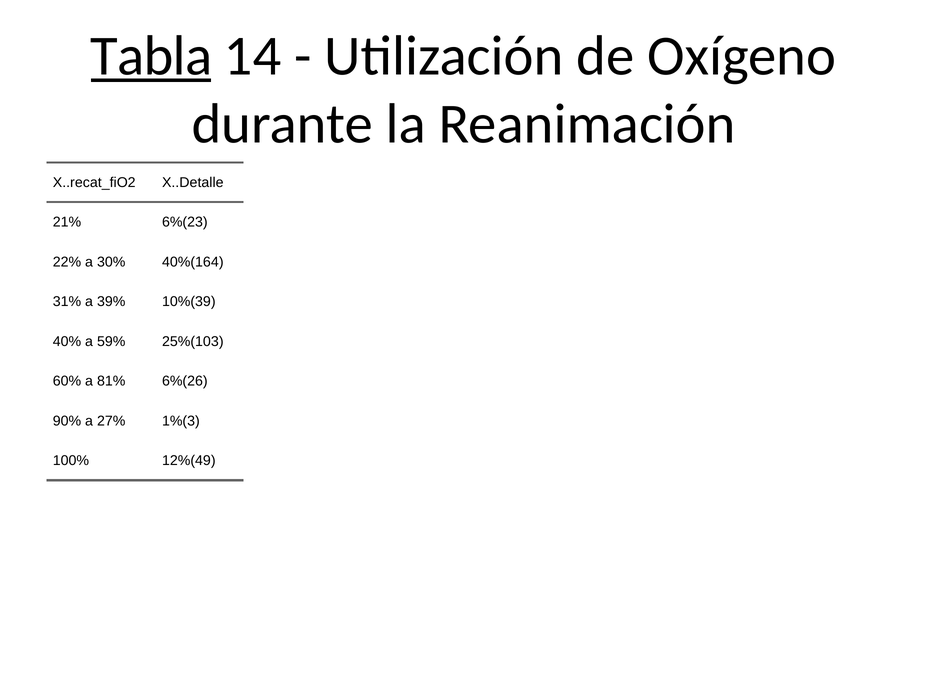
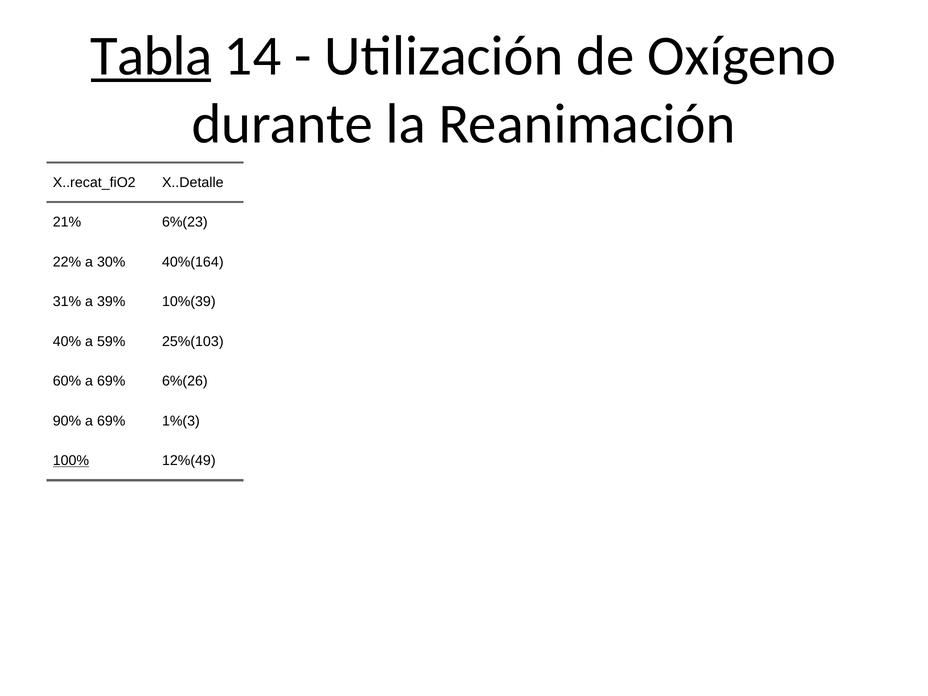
60% a 81%: 81% -> 69% (111, 381)
90% a 27%: 27% -> 69% (111, 421)
100% underline: none -> present (71, 461)
